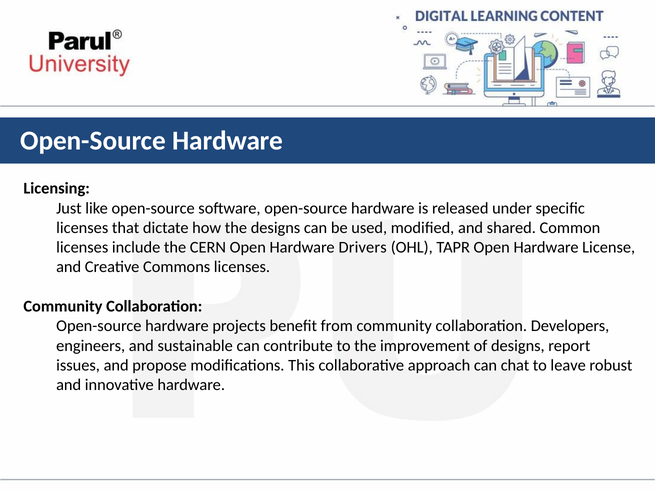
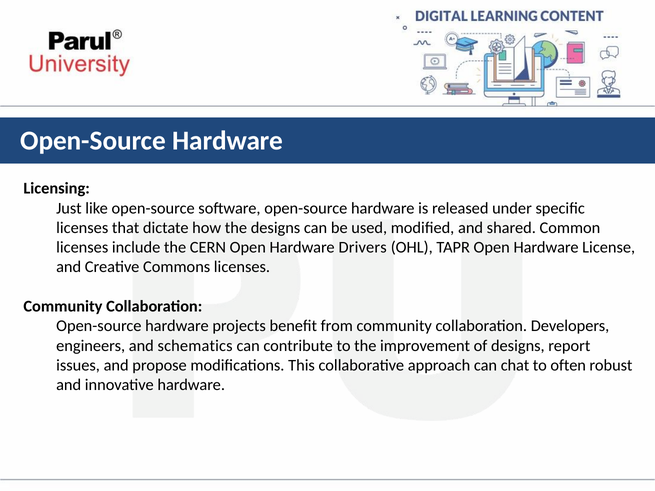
sustainable: sustainable -> schematics (195, 346)
leave: leave -> often (568, 365)
